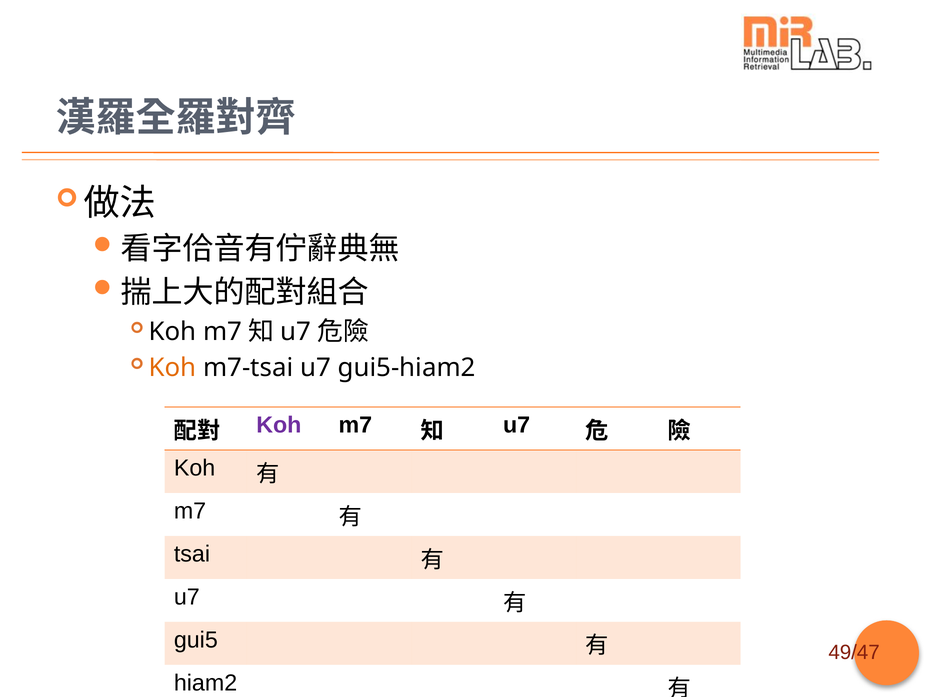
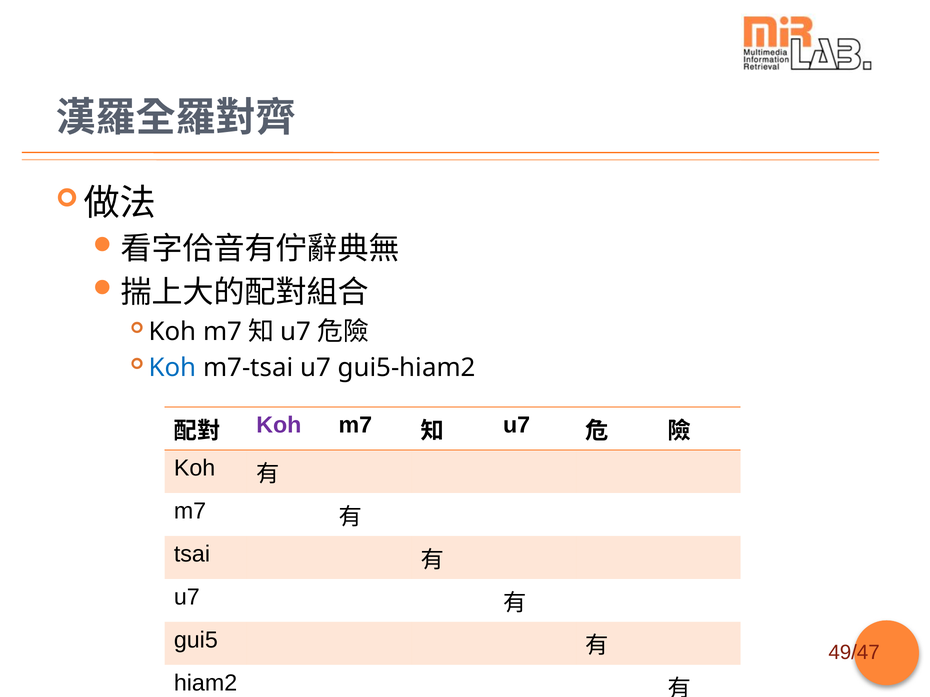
Koh colour: orange -> blue (173, 368)
